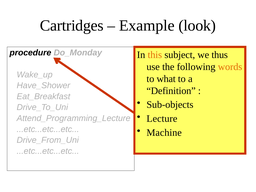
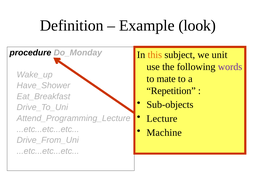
Cartridges: Cartridges -> Definition (72, 26)
thus: thus -> unit (220, 55)
words colour: orange -> purple (230, 67)
what: what -> mate (166, 79)
Definition: Definition -> Repetition (171, 91)
